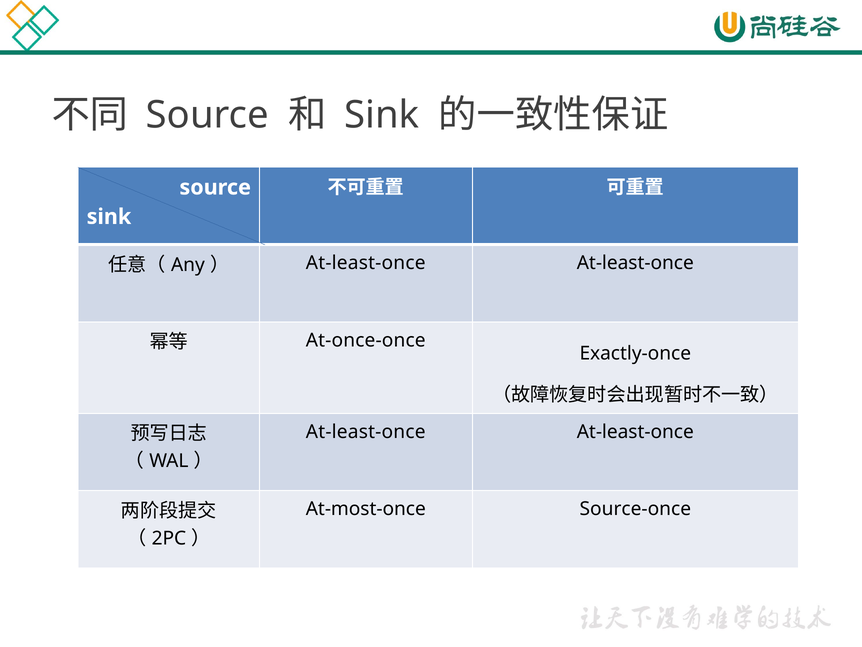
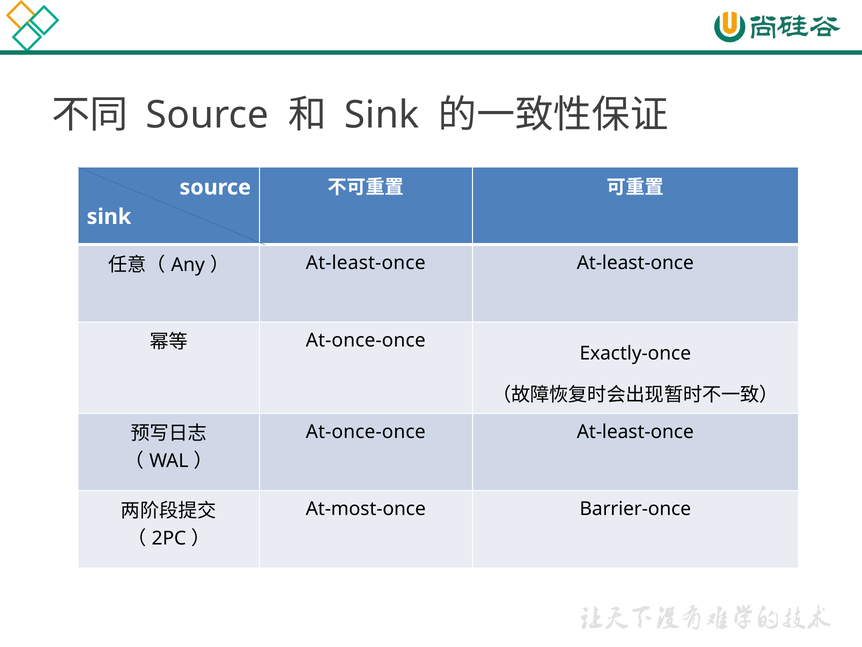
At-least-once: At-least-once -> At-once-once (366, 431)
Source-once: Source-once -> Barrier-once (635, 509)
